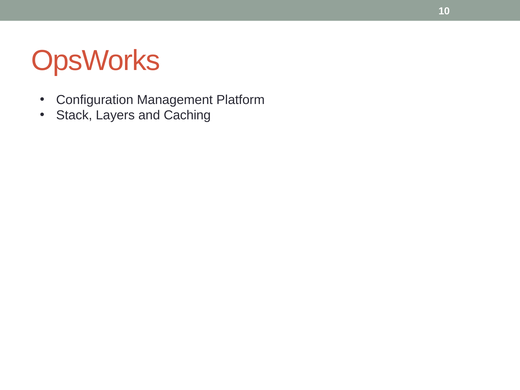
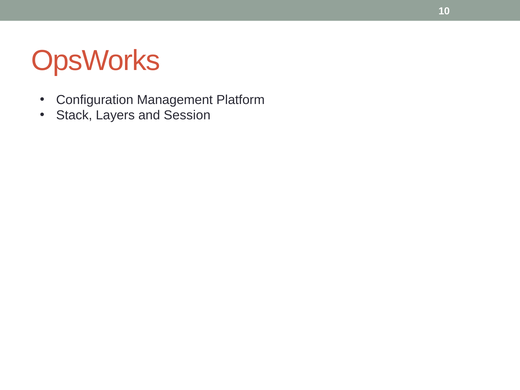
Caching: Caching -> Session (187, 115)
